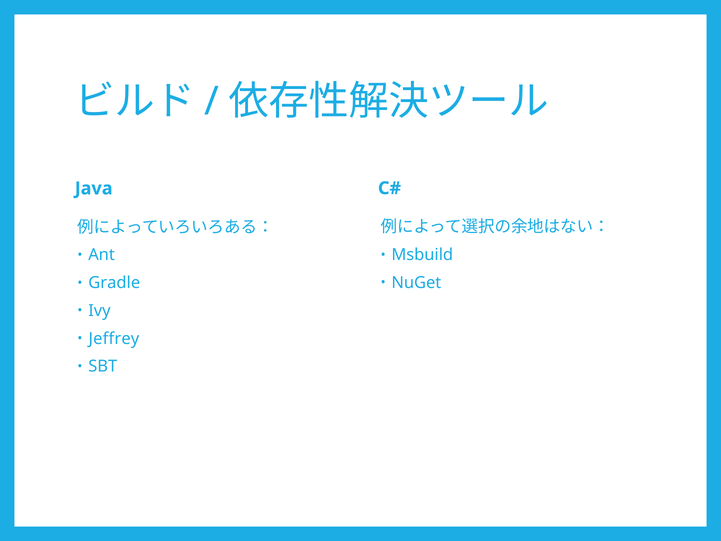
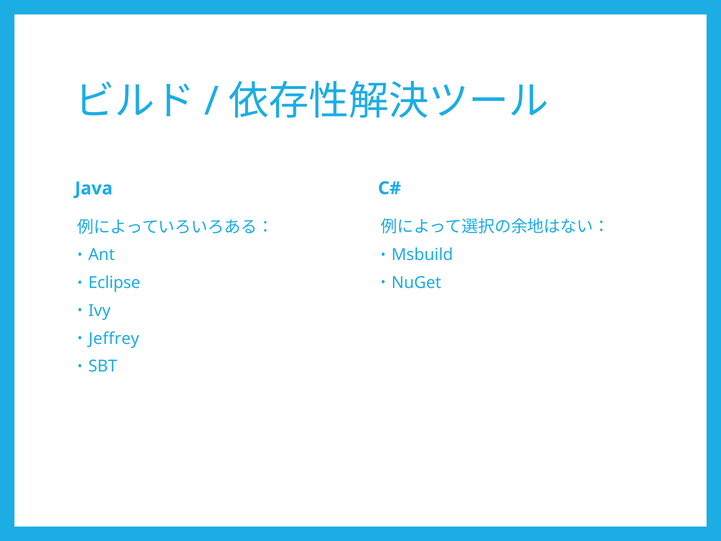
Gradle: Gradle -> Eclipse (114, 283)
